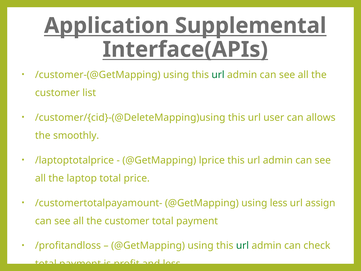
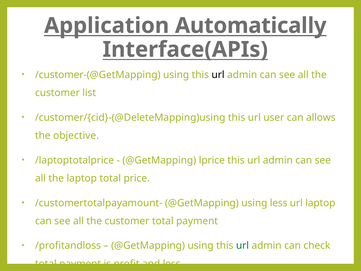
Supplemental: Supplemental -> Automatically (251, 26)
url colour: green -> black (218, 75)
smoothly: smoothly -> objective (76, 135)
url assign: assign -> laptop (320, 203)
